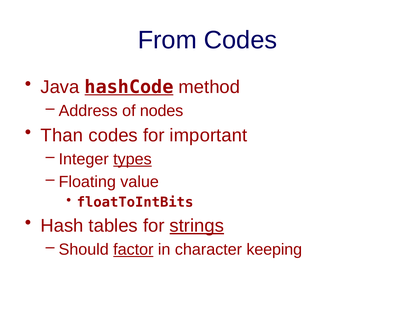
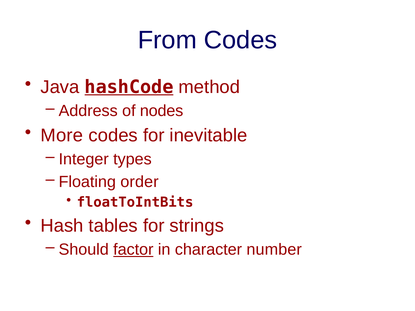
Than: Than -> More (62, 136)
important: important -> inevitable (209, 136)
types underline: present -> none (132, 159)
value: value -> order (140, 182)
strings underline: present -> none (197, 226)
keeping: keeping -> number (274, 250)
